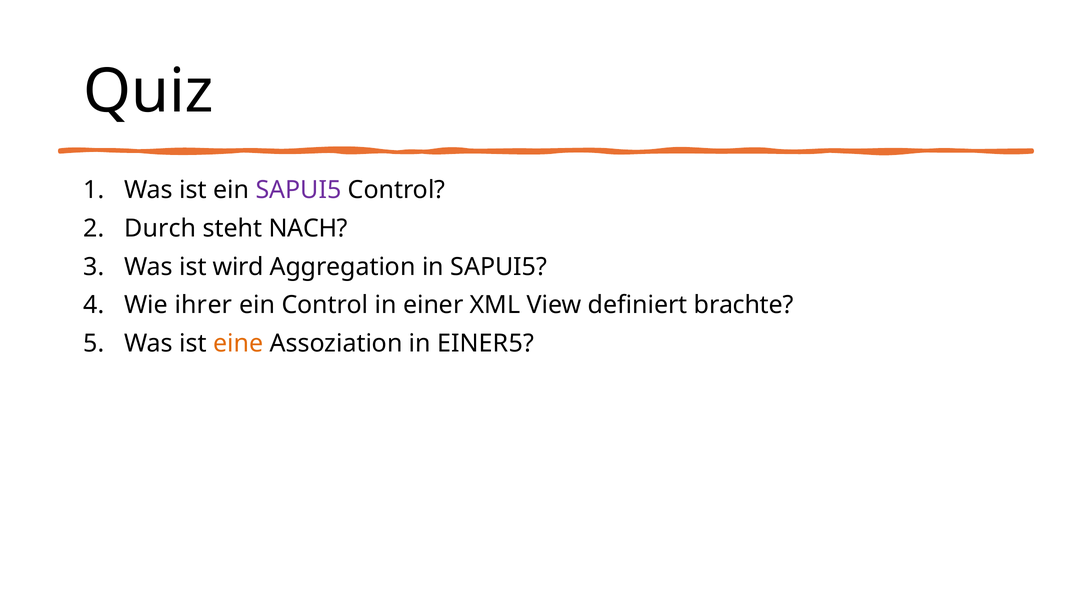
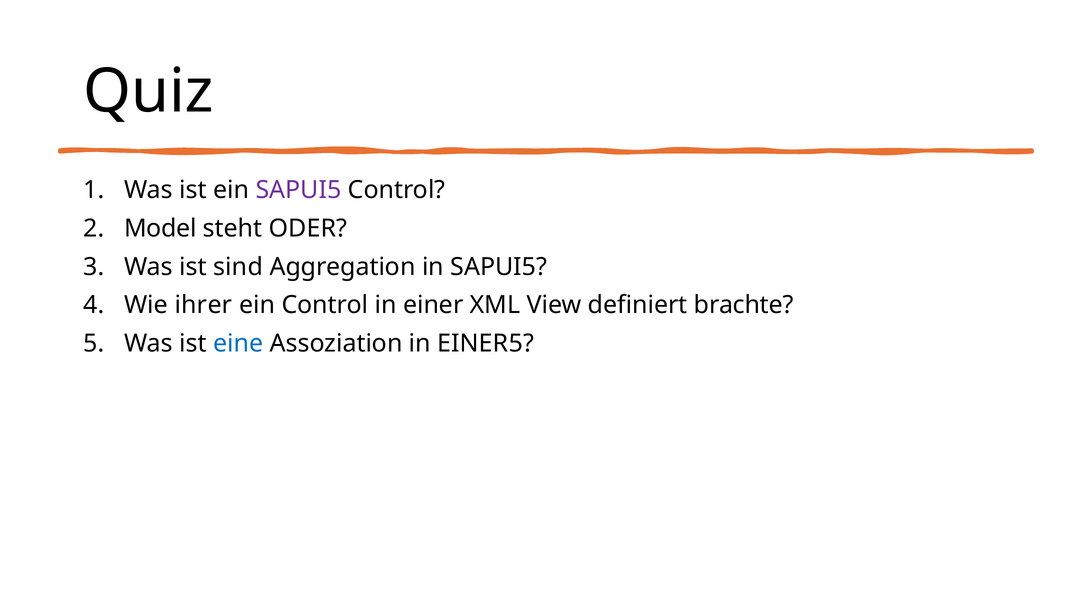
Durch: Durch -> Model (160, 229)
NACH: NACH -> ODER (308, 229)
wird: wird -> sind (238, 267)
eine colour: orange -> blue (238, 344)
